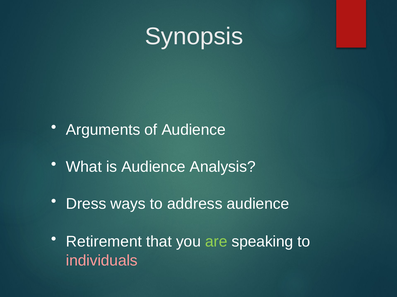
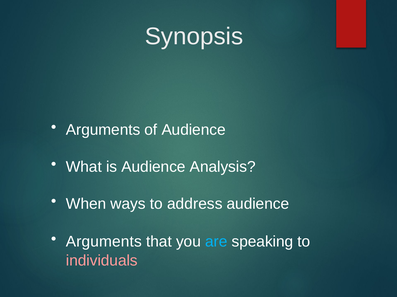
Dress: Dress -> When (86, 204)
Retirement: Retirement -> Arguments (104, 242)
are colour: light green -> light blue (216, 242)
